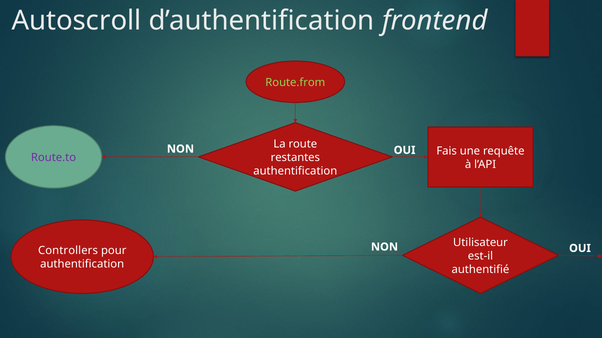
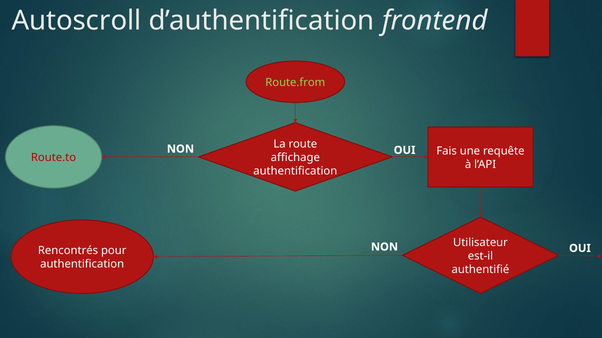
restantes: restantes -> affichage (295, 158)
Route.to colour: purple -> red (54, 158)
Controllers: Controllers -> Rencontrés (68, 251)
